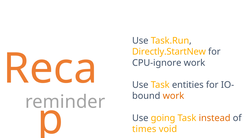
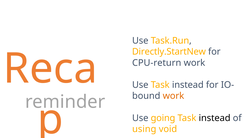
CPU-ignore: CPU-ignore -> CPU-return (157, 63)
Use Task entities: entities -> instead (188, 85)
instead colour: orange -> black (215, 118)
times: times -> using (144, 129)
